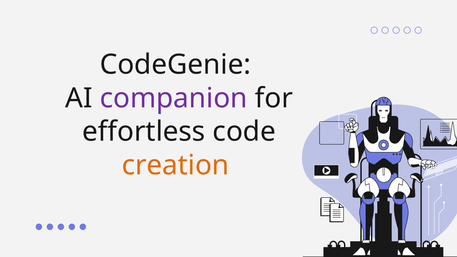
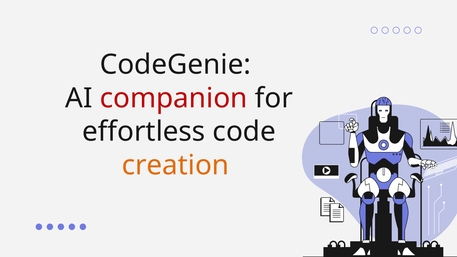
companion colour: purple -> red (174, 98)
